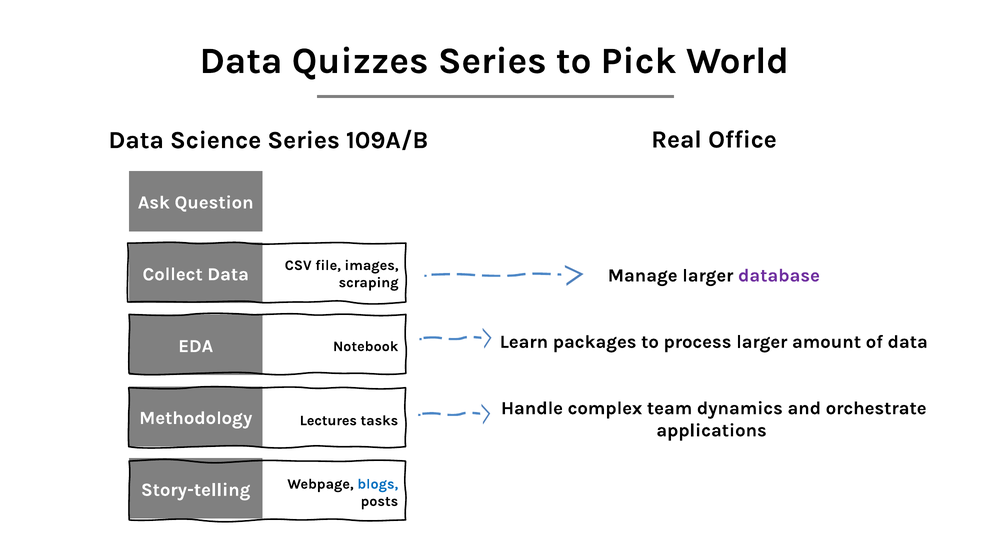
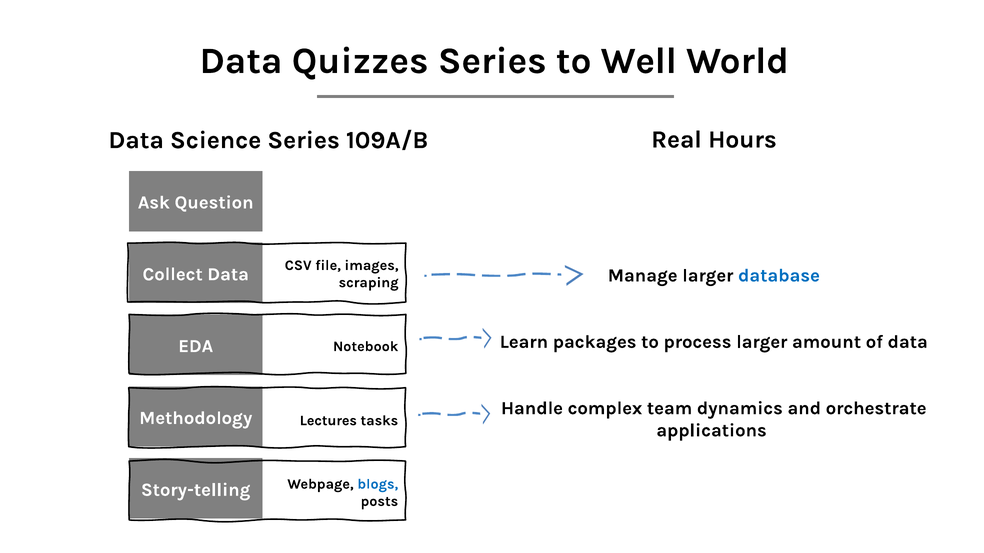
Pick: Pick -> Well (639, 61)
Office: Office -> Hours (742, 140)
database colour: purple -> blue (779, 276)
